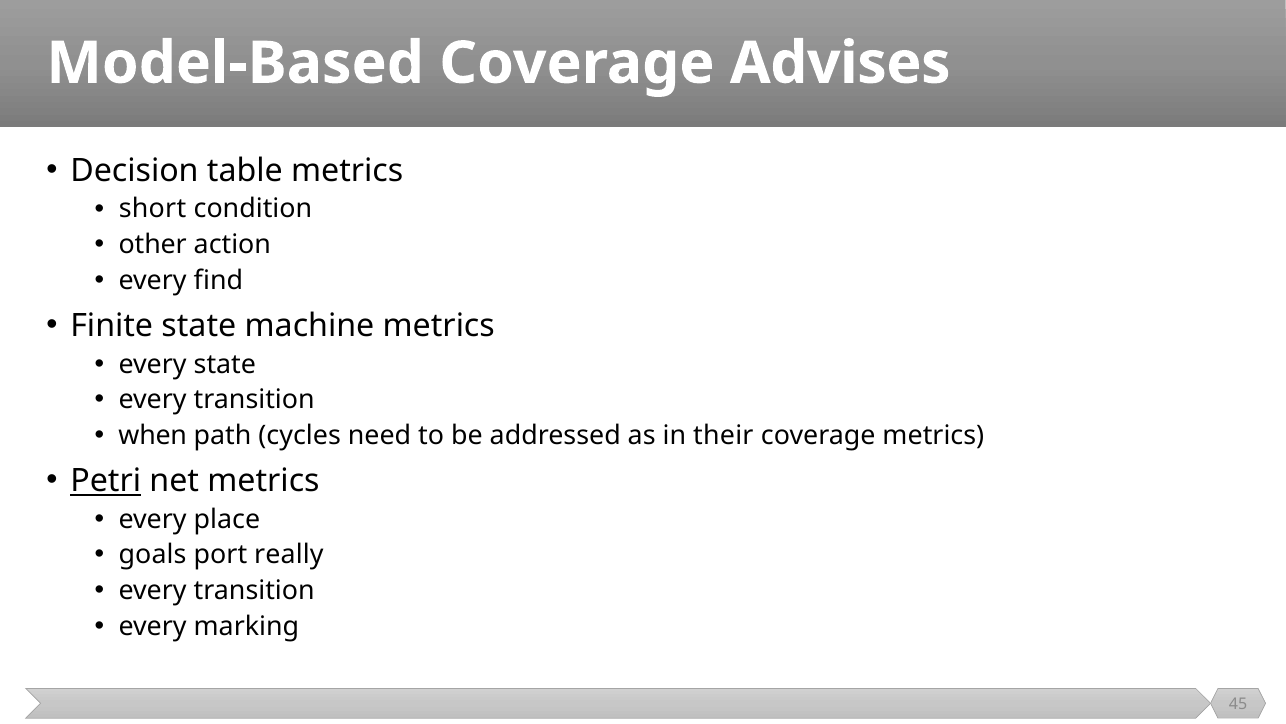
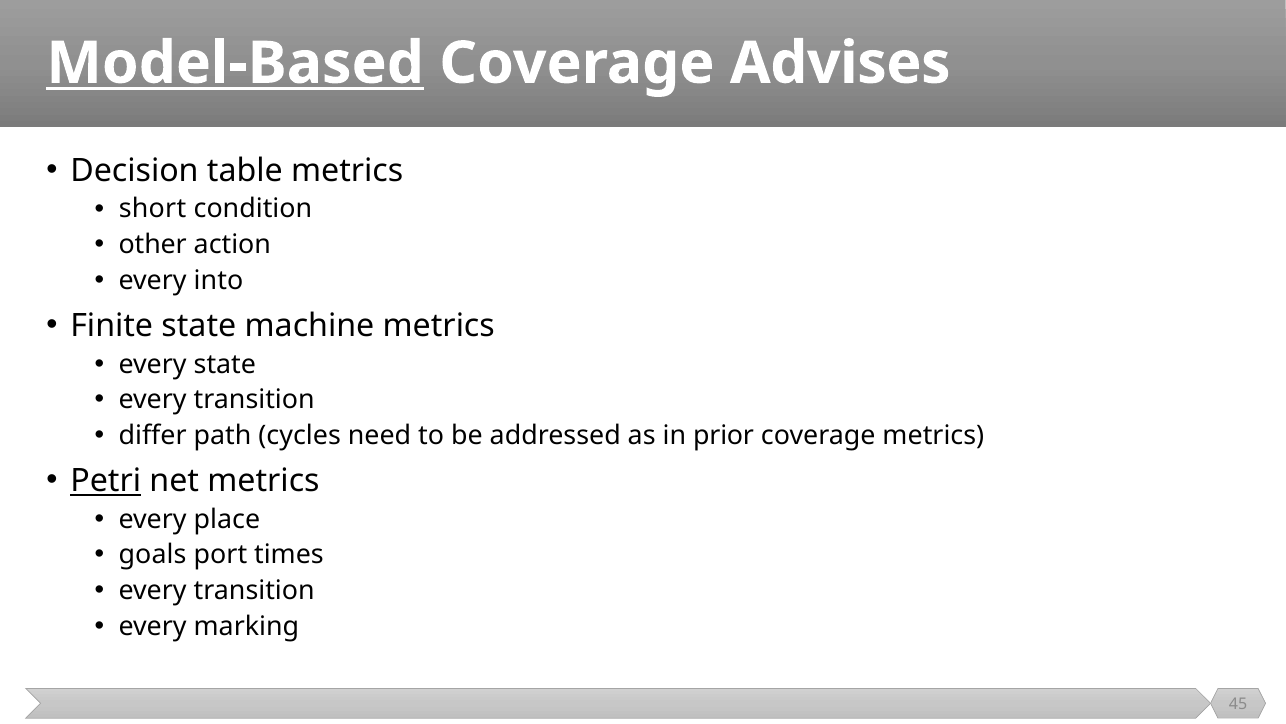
Model-Based underline: none -> present (235, 63)
find: find -> into (218, 280)
when: when -> differ (153, 435)
their: their -> prior (724, 435)
really: really -> times (289, 554)
